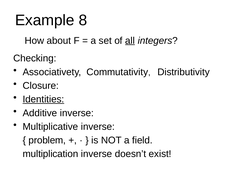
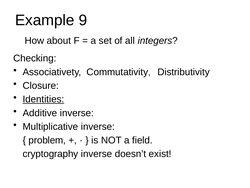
8: 8 -> 9 (83, 20)
all underline: present -> none (130, 40)
multiplication: multiplication -> cryptography (50, 154)
